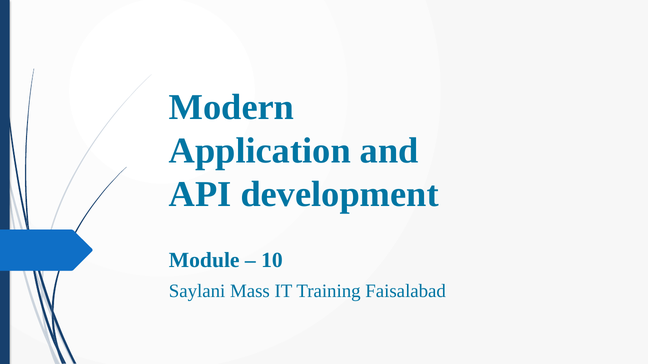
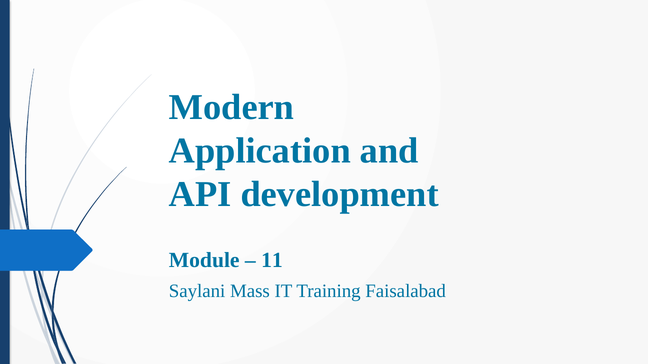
10: 10 -> 11 (272, 260)
